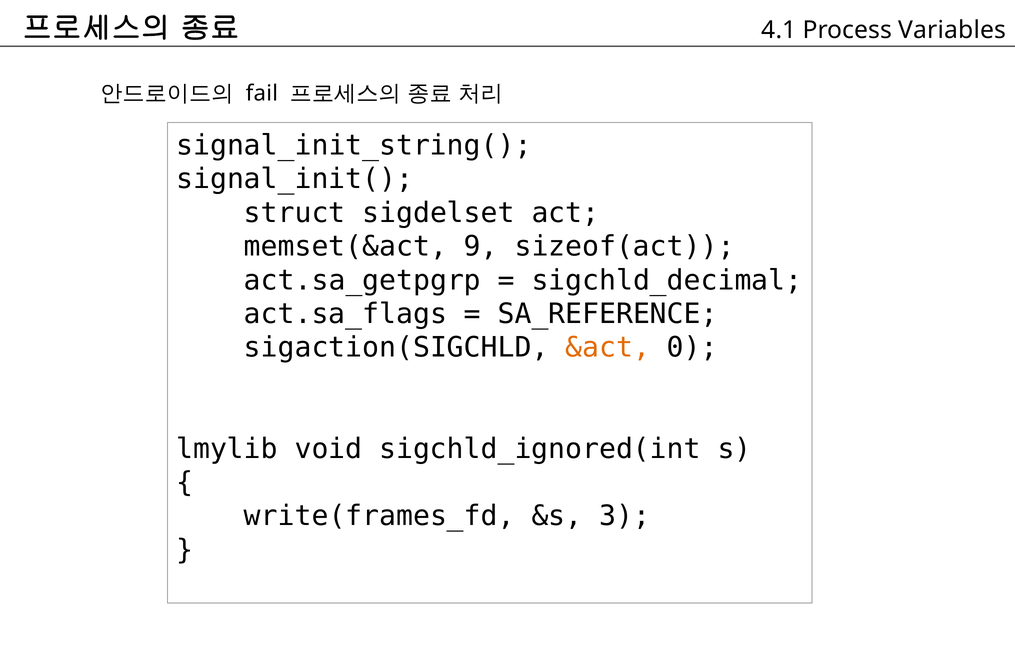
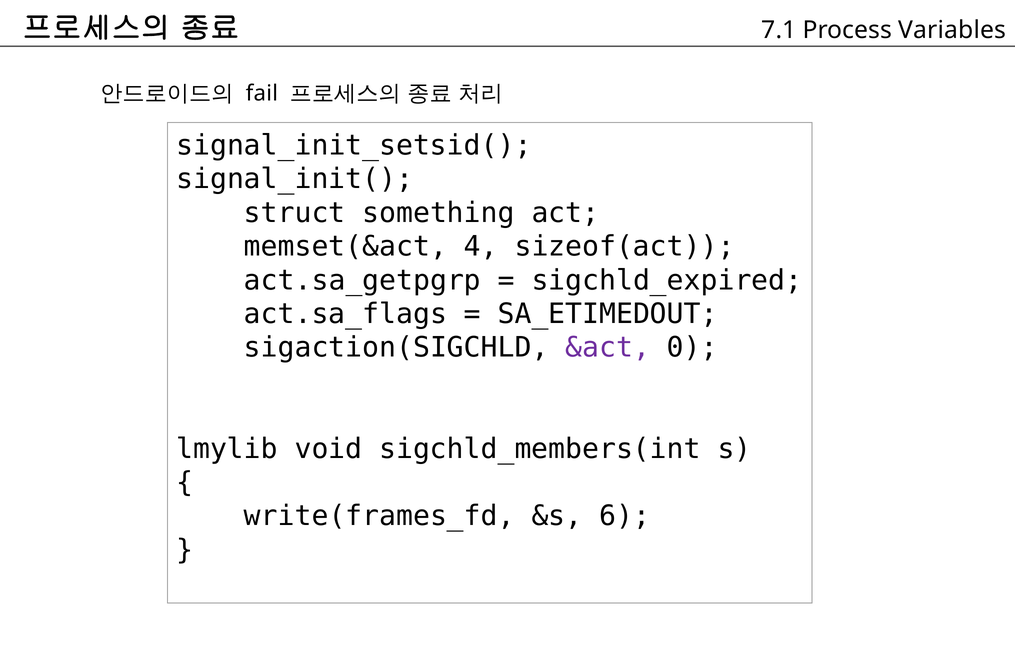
4.1: 4.1 -> 7.1 (779, 30)
signal_init_string(: signal_init_string( -> signal_init_setsid( (354, 146)
sigdelset: sigdelset -> something (438, 213)
9: 9 -> 4 (481, 247)
sigchld_decimal: sigchld_decimal -> sigchld_expired (667, 281)
SA_REFERENCE: SA_REFERENCE -> SA_ETIMEDOUT (608, 314)
&act colour: orange -> purple (608, 348)
sigchld_ignored(int: sigchld_ignored(int -> sigchld_members(int (540, 449)
3: 3 -> 6 (625, 517)
